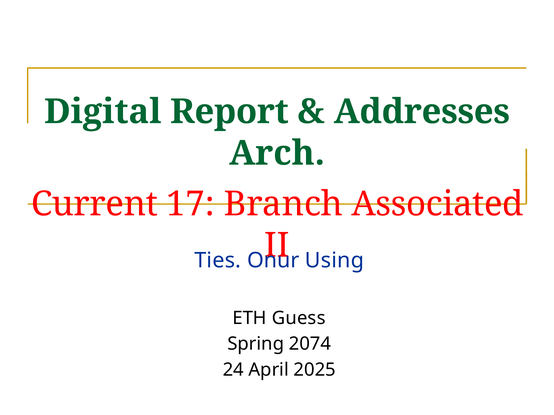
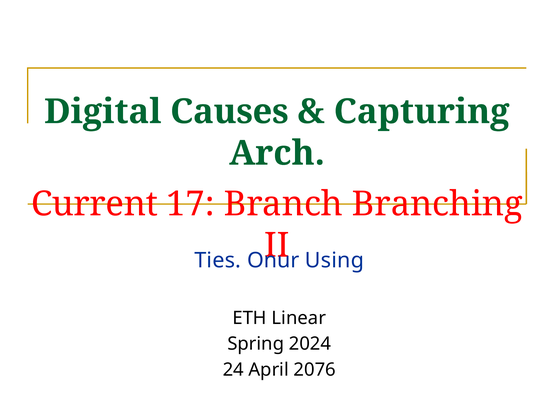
Report: Report -> Causes (229, 112)
Addresses: Addresses -> Capturing (422, 112)
Associated: Associated -> Branching (437, 204)
Guess: Guess -> Linear (299, 318)
2074: 2074 -> 2024 (310, 344)
2025: 2025 -> 2076 (315, 370)
